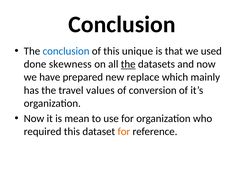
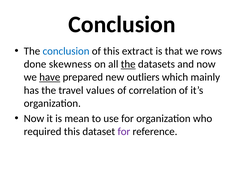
unique: unique -> extract (137, 51)
used: used -> rows (211, 51)
have underline: none -> present (50, 77)
replace: replace -> outliers (143, 77)
conversion: conversion -> correlation (153, 90)
for colour: orange -> purple (124, 131)
